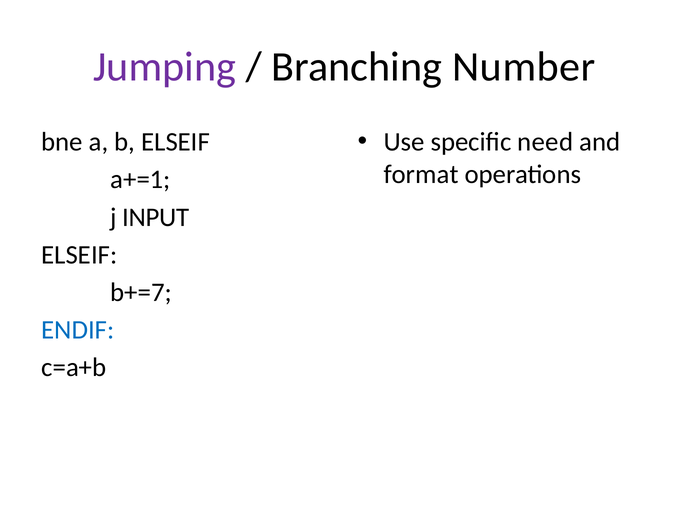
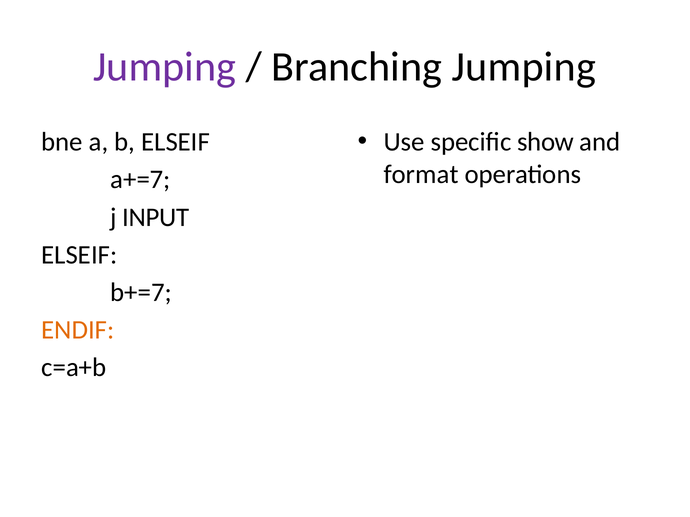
Branching Number: Number -> Jumping (524, 67)
need: need -> show (546, 142)
a+=1: a+=1 -> a+=7 (141, 180)
ENDIF colour: blue -> orange (78, 330)
